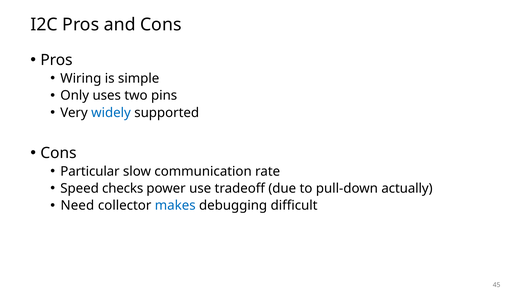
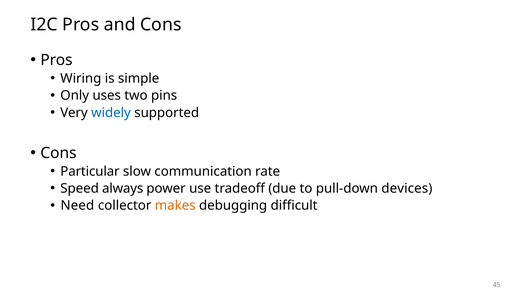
checks: checks -> always (123, 188)
actually: actually -> devices (407, 188)
makes colour: blue -> orange (175, 205)
